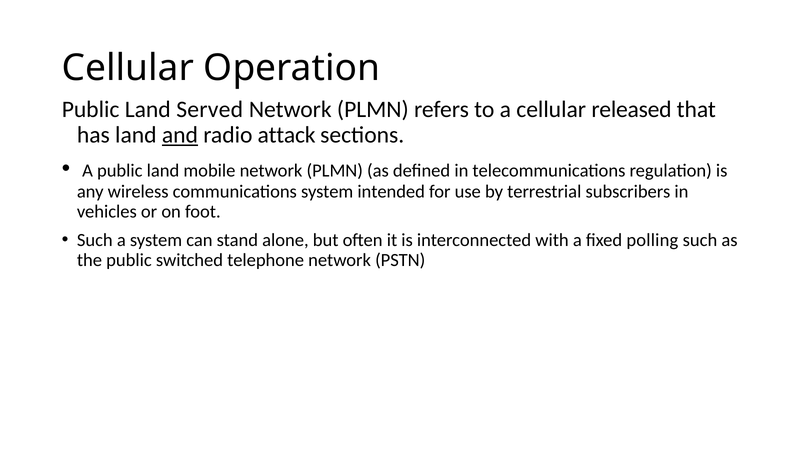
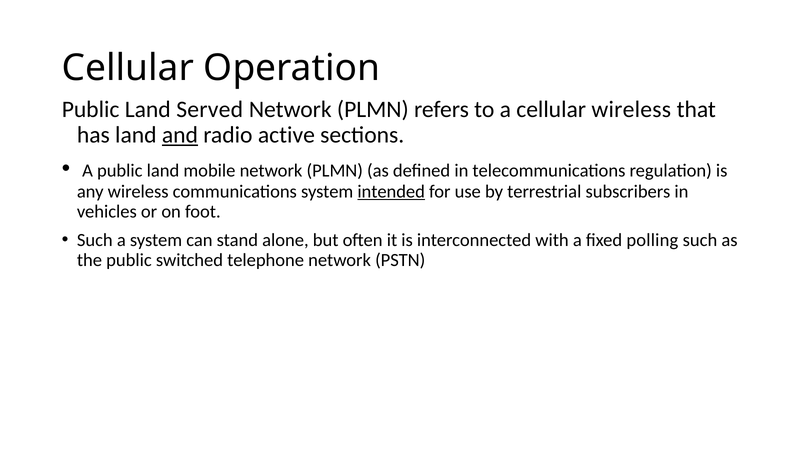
cellular released: released -> wireless (631, 110)
attack: attack -> active (286, 135)
intended underline: none -> present (391, 192)
